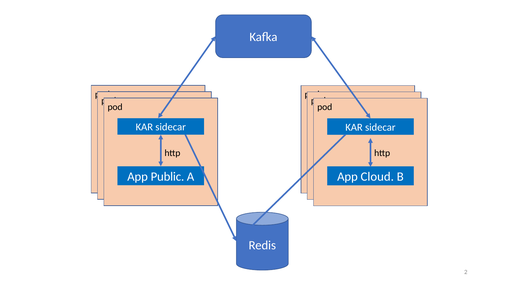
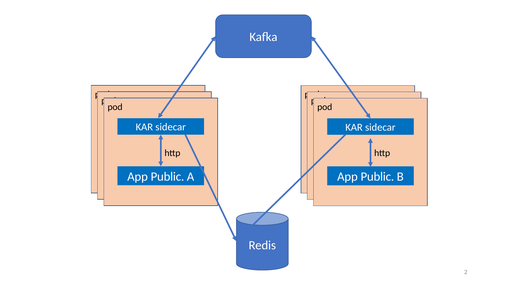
Cloud: Cloud -> Public (377, 177)
